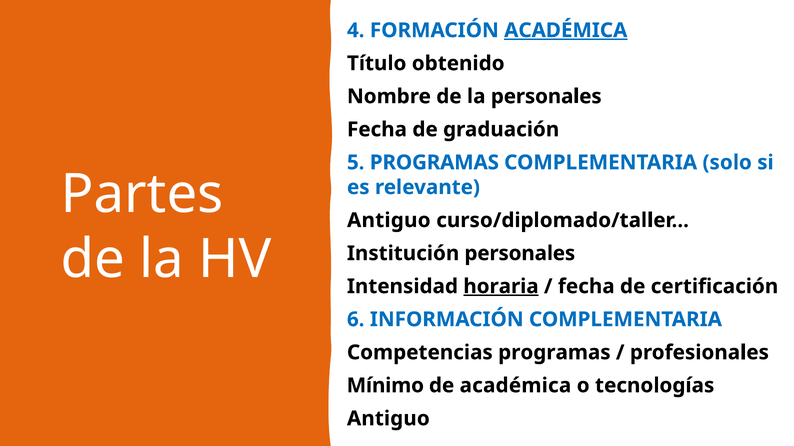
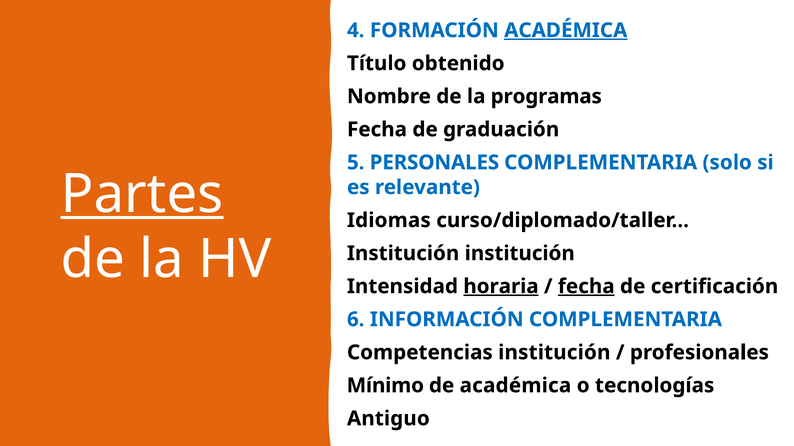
la personales: personales -> programas (546, 97)
5 PROGRAMAS: PROGRAMAS -> PERSONALES (434, 163)
Partes underline: none -> present (142, 194)
Antiguo: Antiguo -> Idiomas (389, 221)
Institución personales: personales -> institución (520, 254)
fecha underline: none -> present (586, 287)
Competencias programas: programas -> institución (554, 353)
